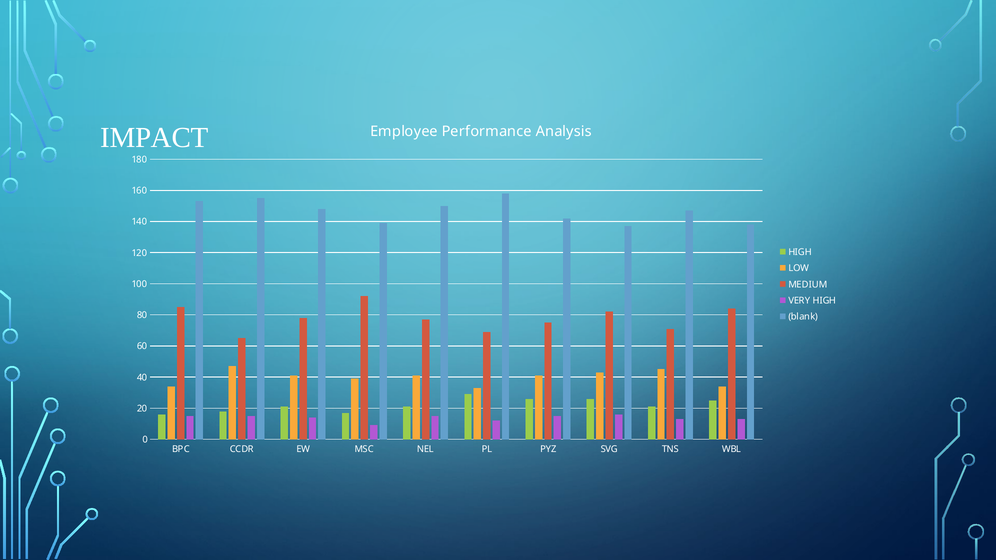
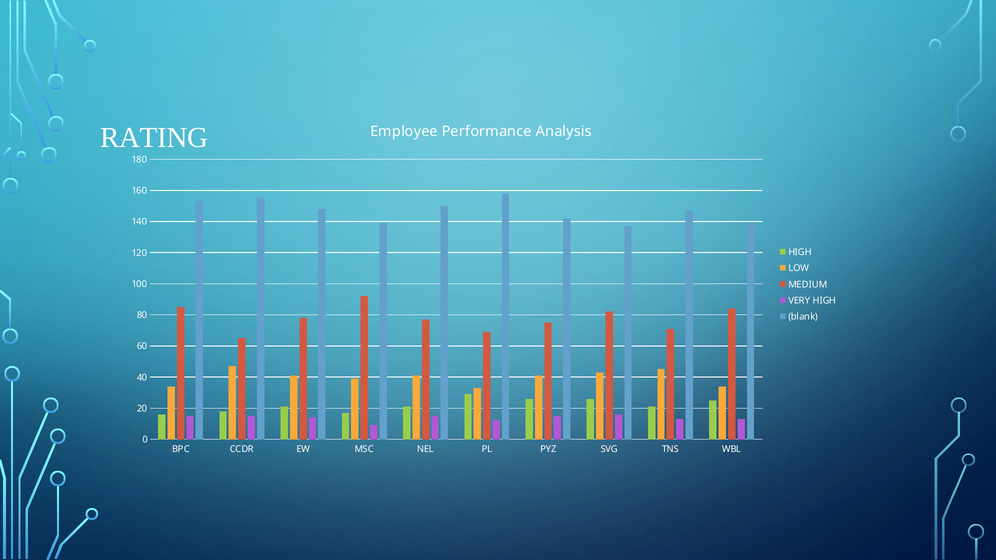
IMPACT: IMPACT -> RATING (154, 138)
